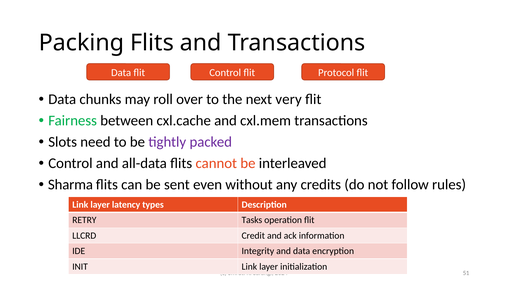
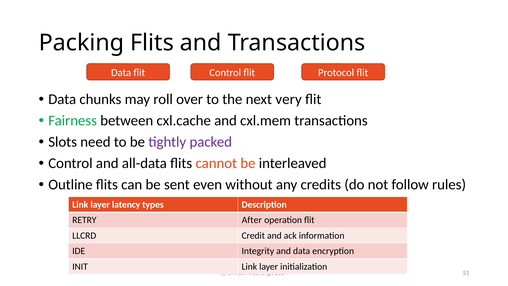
Sharma: Sharma -> Outline (70, 185)
Tasks: Tasks -> After (252, 220)
